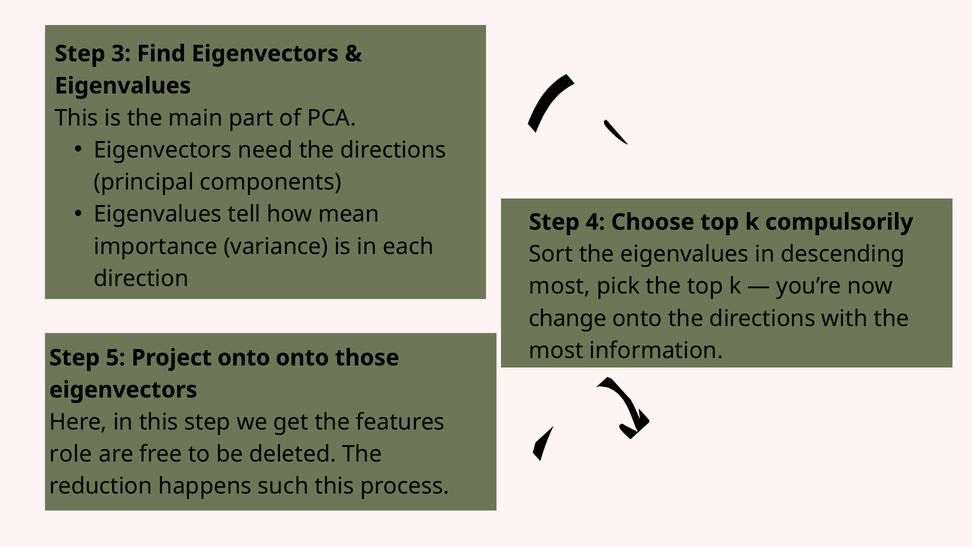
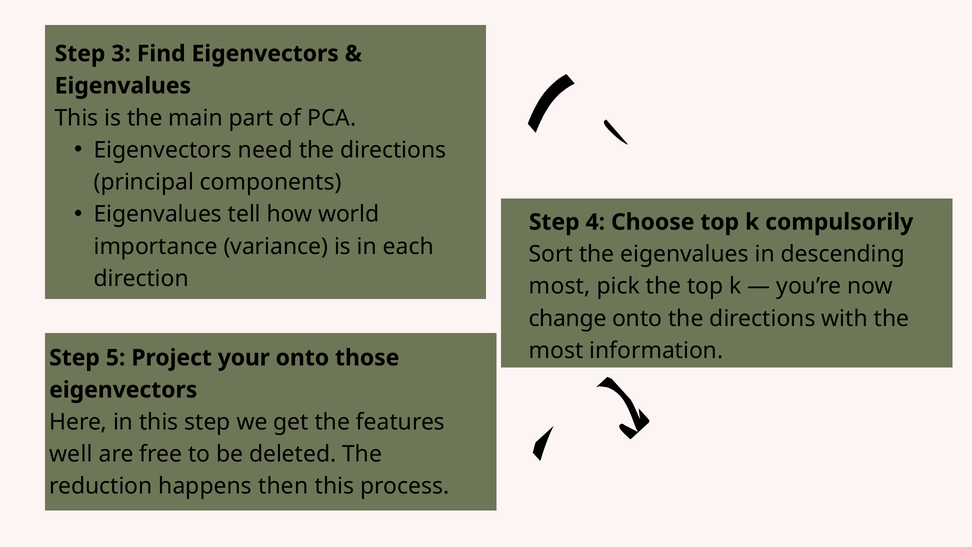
mean: mean -> world (349, 214)
Project onto: onto -> your (244, 358)
role: role -> well (71, 454)
such: such -> then (283, 486)
